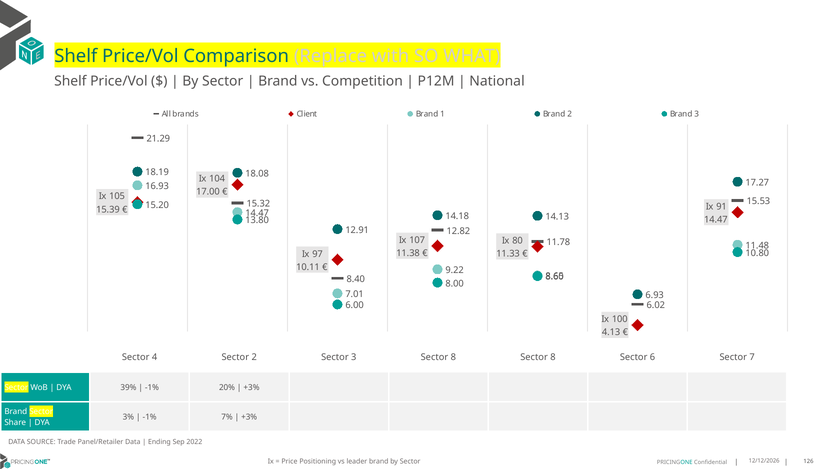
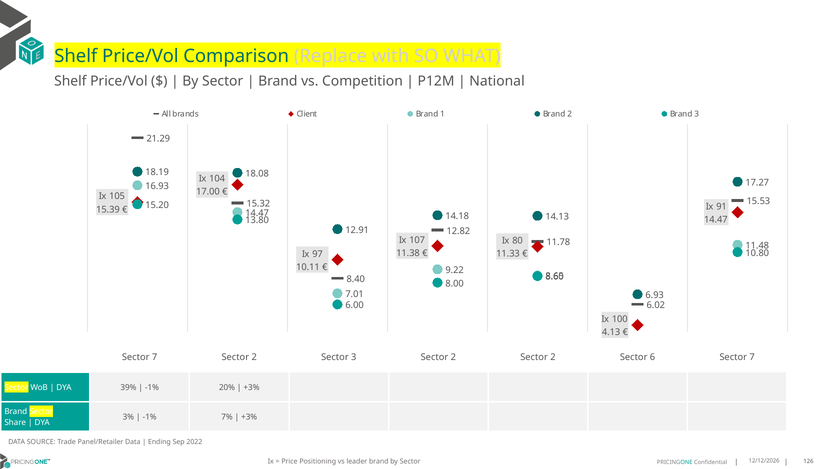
4: 4 -> 7 (155, 357)
3 Sector 8: 8 -> 2 (453, 357)
8: 8 -> 2 (553, 357)
